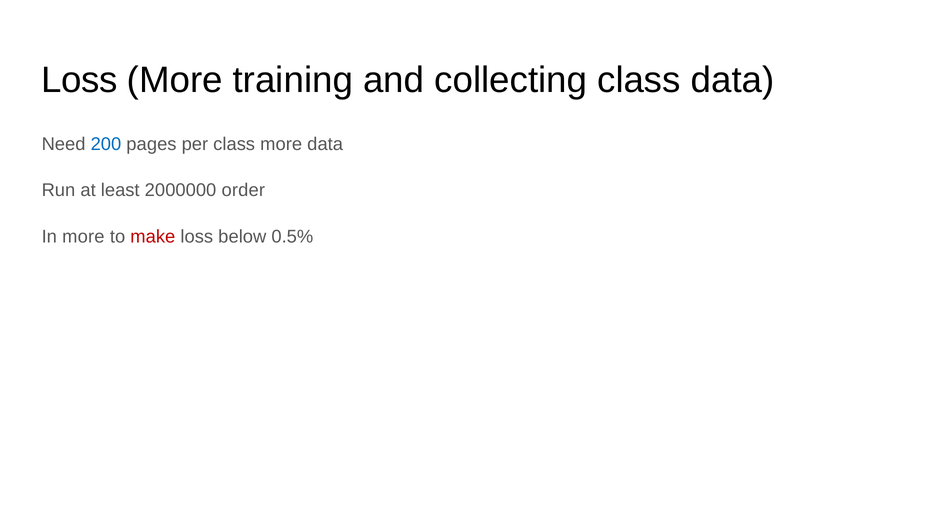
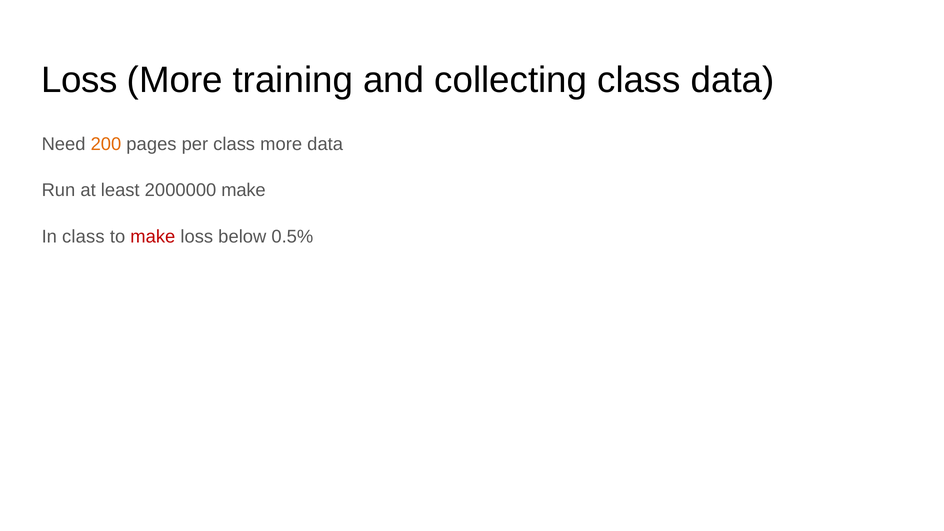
200 colour: blue -> orange (106, 144)
2000000 order: order -> make (243, 190)
In more: more -> class (83, 237)
